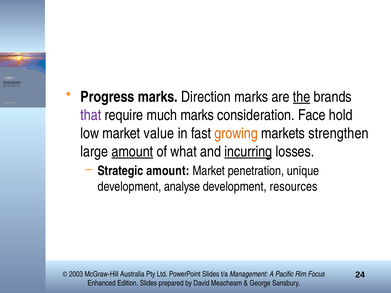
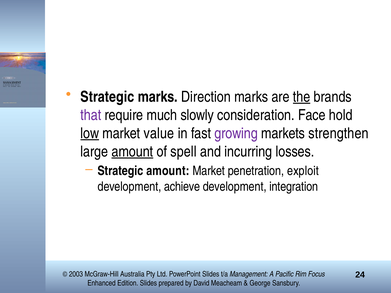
Progress: Progress -> Strategic (107, 97)
much marks: marks -> slowly (197, 115)
low underline: none -> present (90, 133)
growing colour: orange -> purple (236, 133)
what: what -> spell (184, 152)
incurring underline: present -> none (248, 152)
unique: unique -> exploit (303, 171)
analyse: analyse -> achieve (182, 187)
resources: resources -> integration (294, 187)
